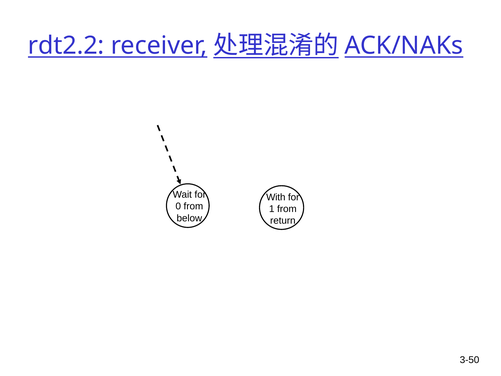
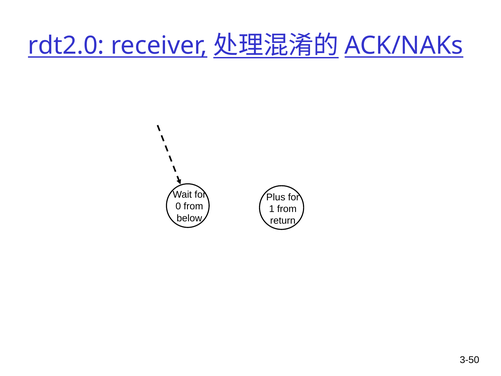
rdt2.2: rdt2.2 -> rdt2.0 (66, 46)
With: With -> Plus (276, 197)
